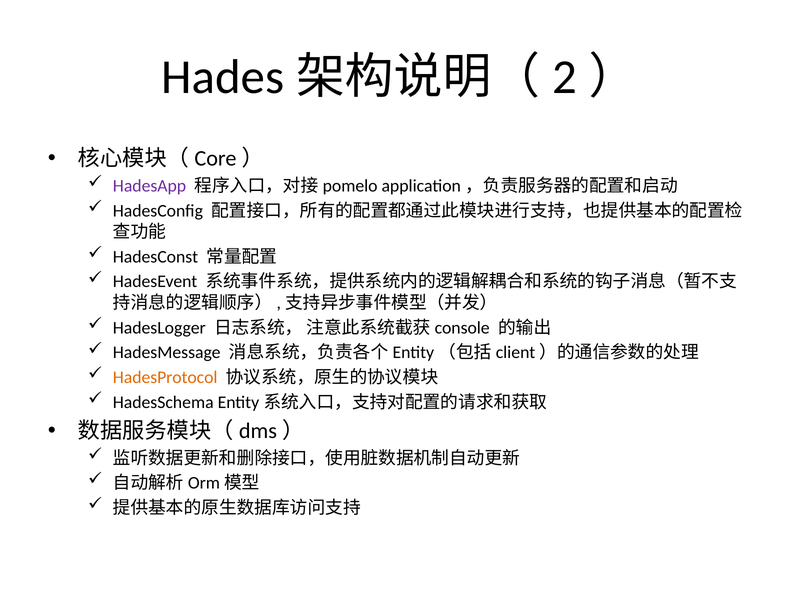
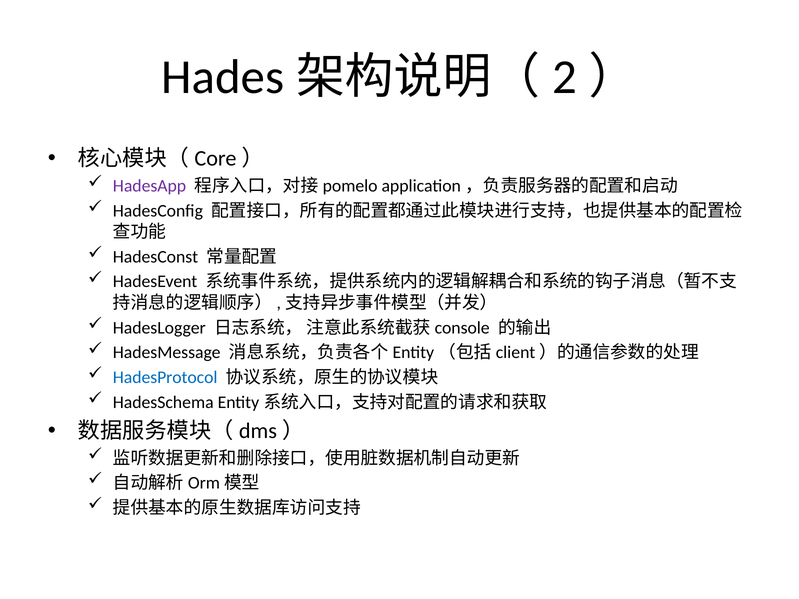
HadesProtocol colour: orange -> blue (165, 378)
